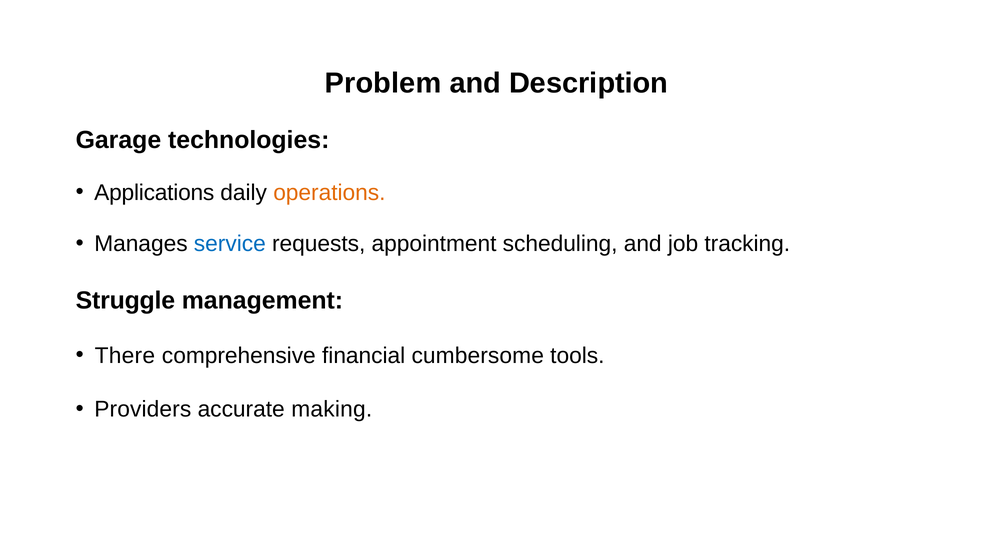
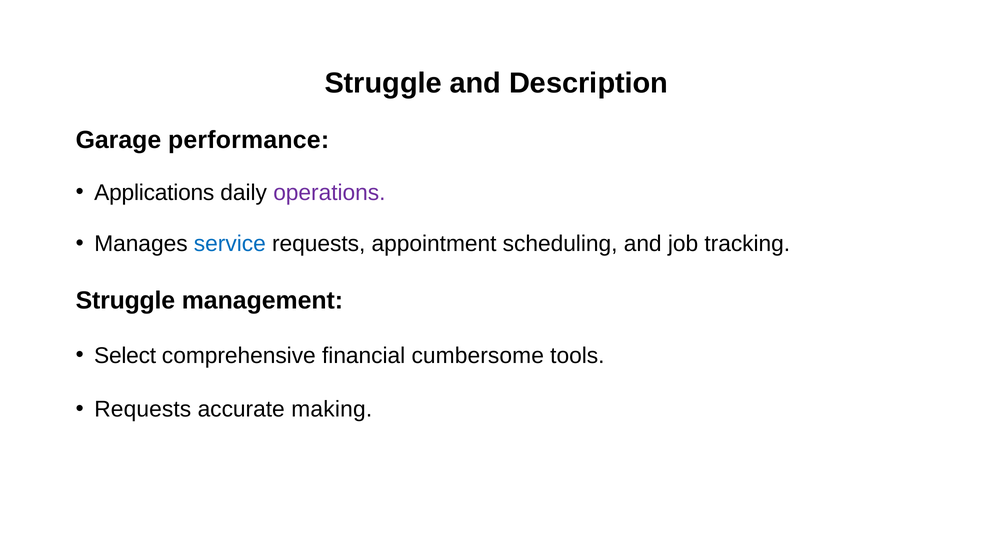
Problem: Problem -> Struggle (383, 84)
technologies: technologies -> performance (249, 140)
operations colour: orange -> purple (329, 193)
There: There -> Select (125, 356)
Providers: Providers -> Requests (143, 410)
